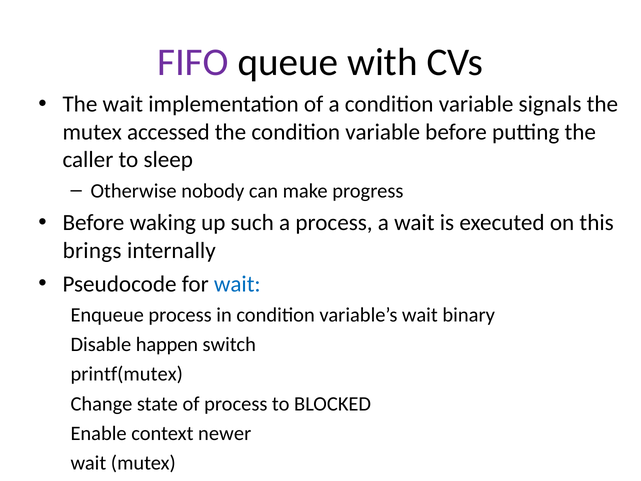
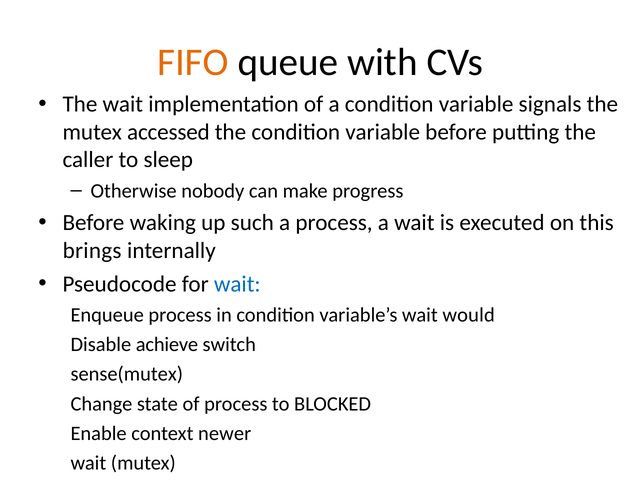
FIFO colour: purple -> orange (193, 62)
binary: binary -> would (469, 315)
happen: happen -> achieve (167, 344)
printf(mutex: printf(mutex -> sense(mutex (127, 374)
